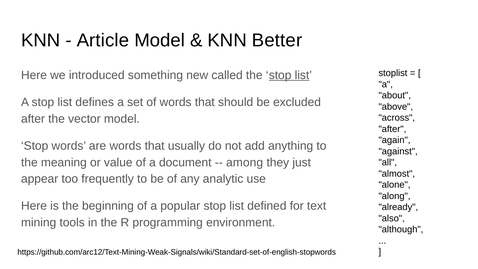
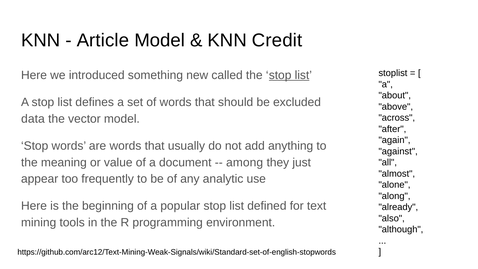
Better: Better -> Credit (277, 40)
after: after -> data (33, 119)
